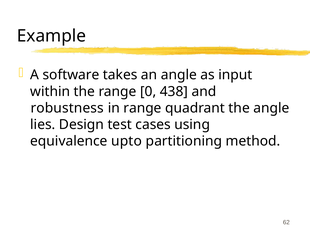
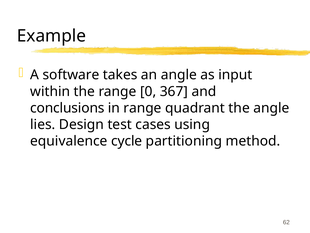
438: 438 -> 367 (174, 91)
robustness: robustness -> conclusions (67, 108)
upto: upto -> cycle (127, 141)
